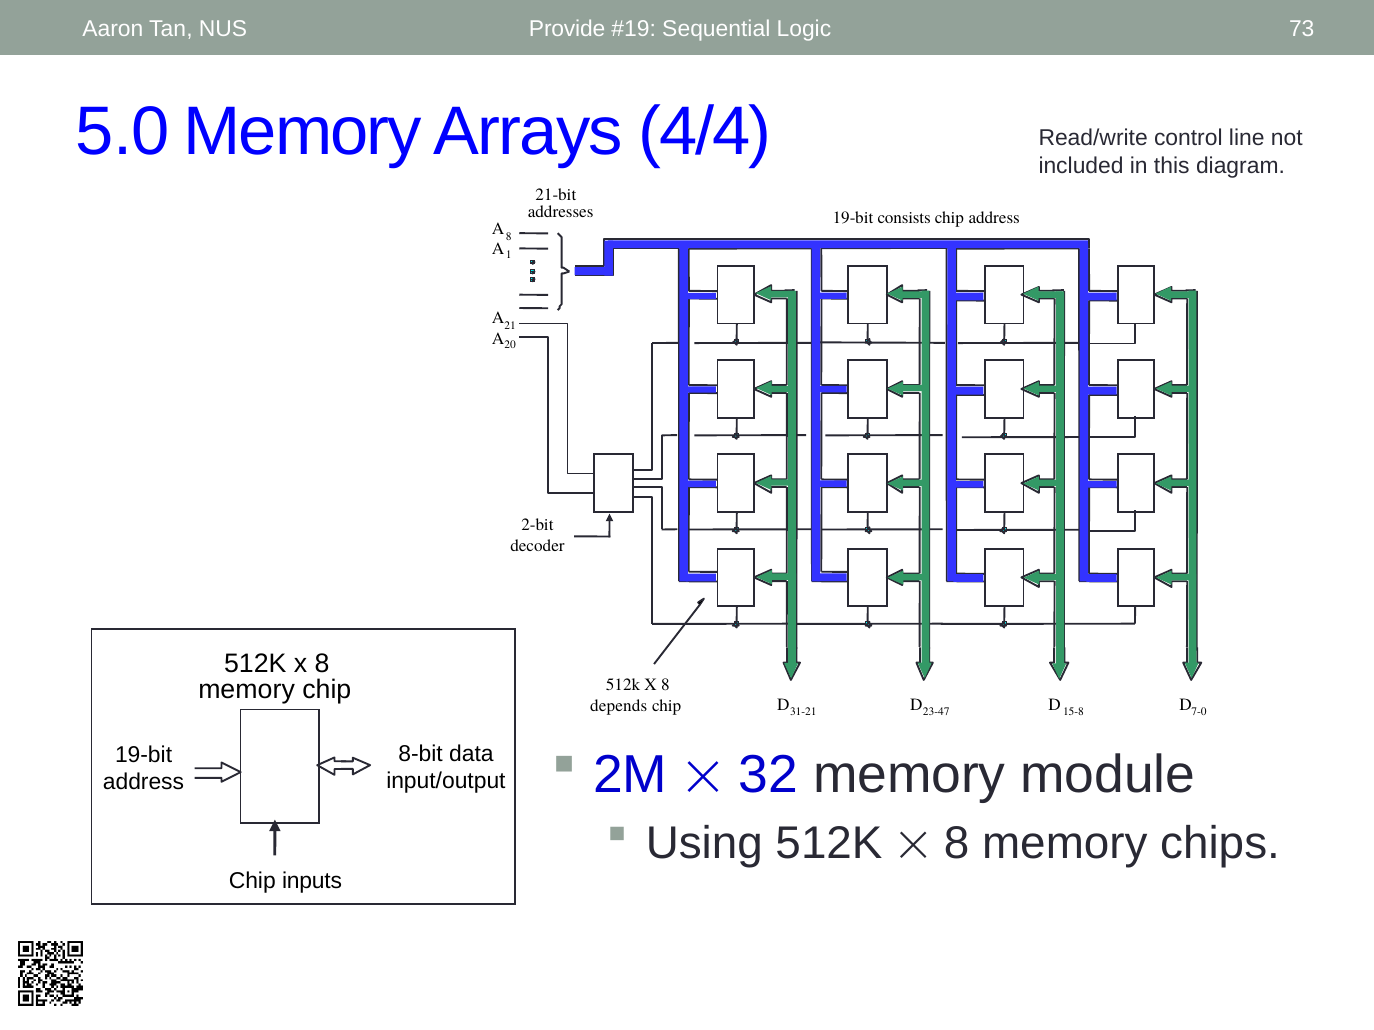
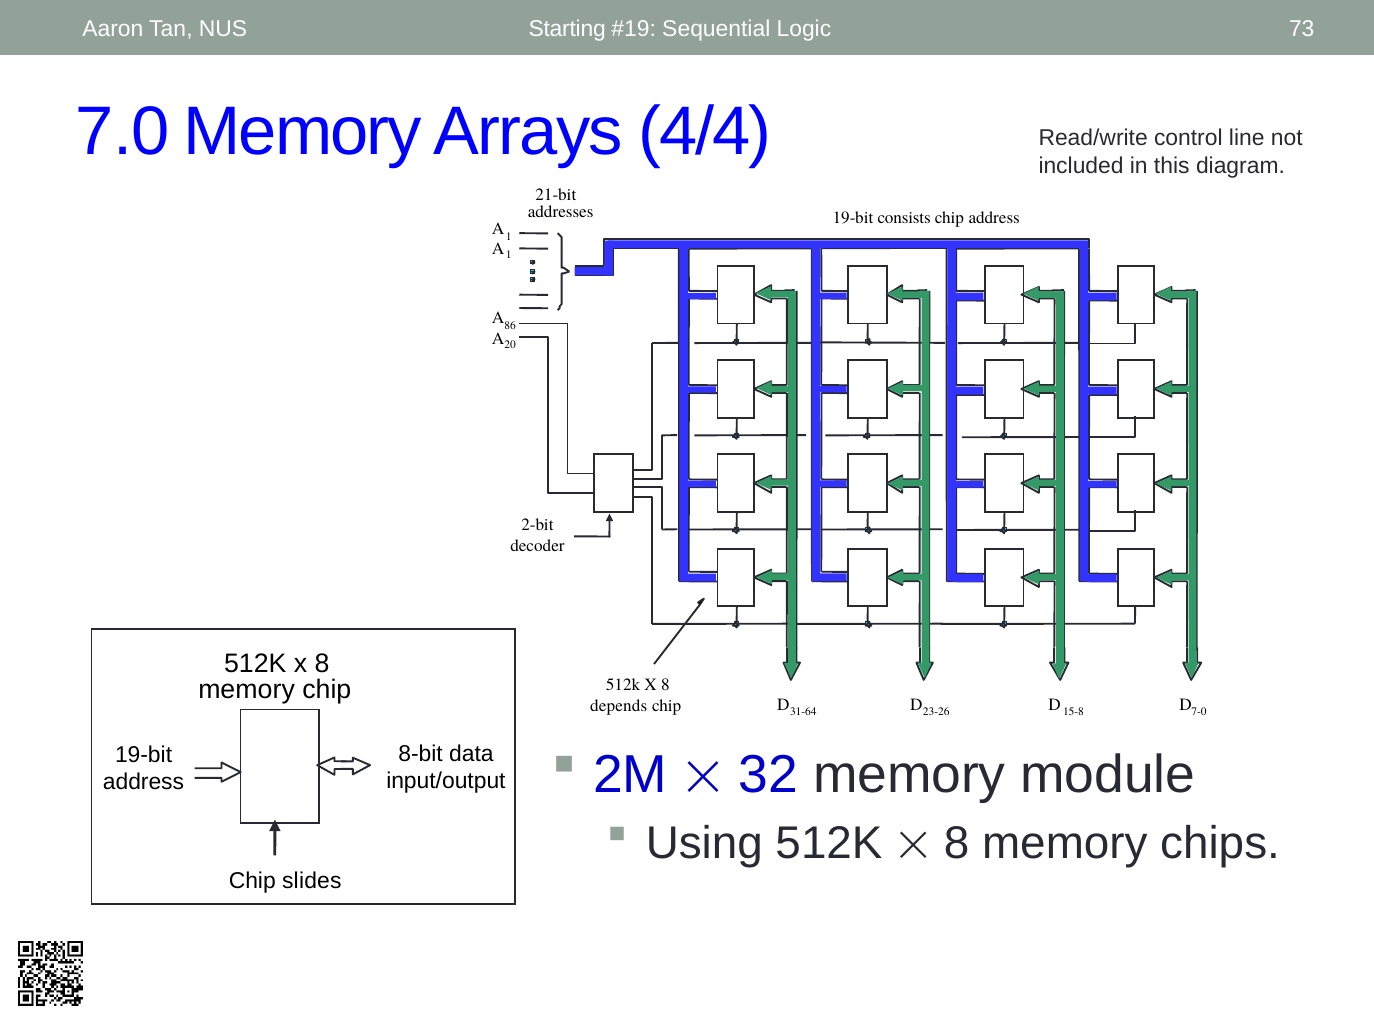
Provide: Provide -> Starting (567, 29)
5.0: 5.0 -> 7.0 (123, 132)
8: 8 -> 1 (509, 237)
21: 21 -> 86 (510, 326)
31-21: 31-21 -> 31-64 (803, 713)
23-47: 23-47 -> 23-26 (936, 713)
inputs: inputs -> slides (312, 881)
